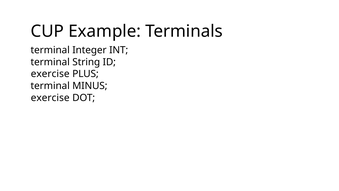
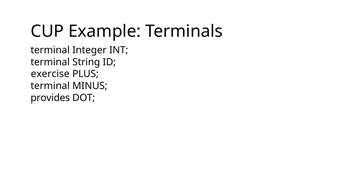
exercise: exercise -> provides (50, 98)
